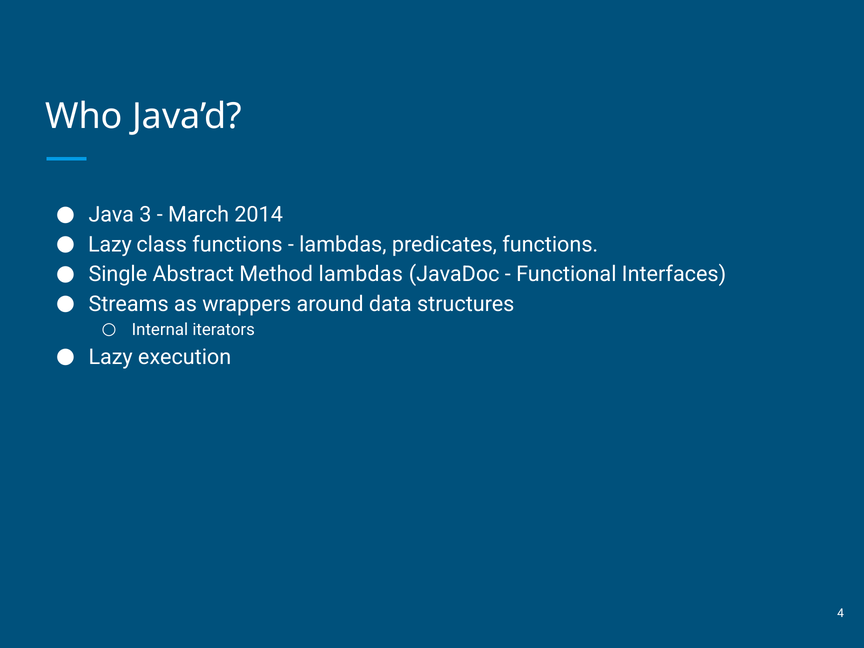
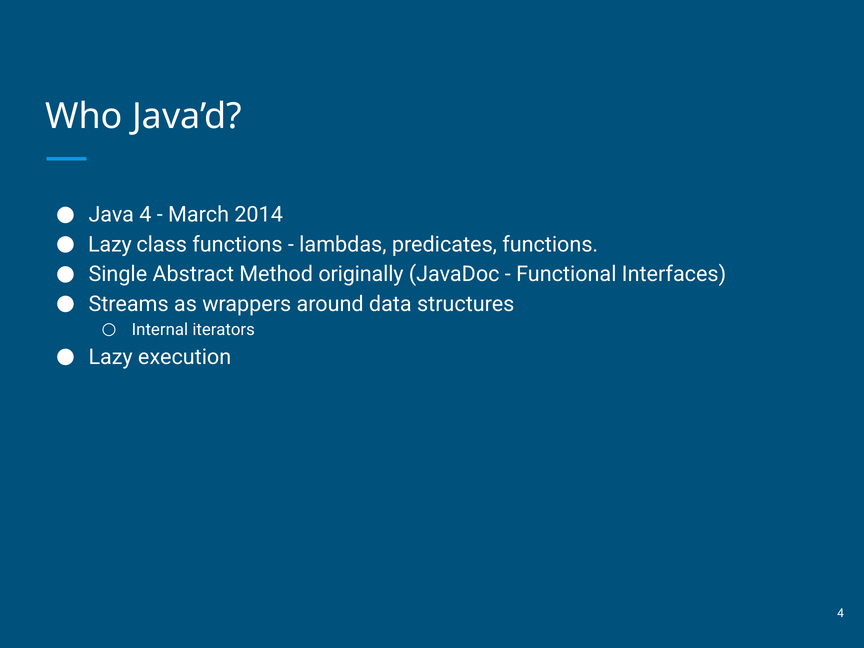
Java 3: 3 -> 4 (145, 215)
Method lambdas: lambdas -> originally (361, 274)
